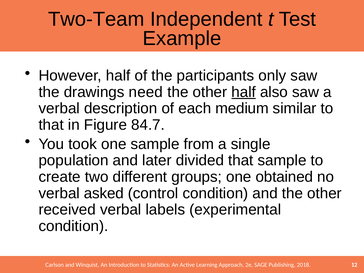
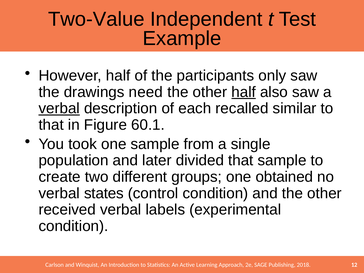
Two-Team: Two-Team -> Two-Value (96, 19)
verbal underline: none -> present (59, 108)
medium: medium -> recalled (242, 108)
84.7: 84.7 -> 60.1 (148, 125)
asked: asked -> states (104, 193)
